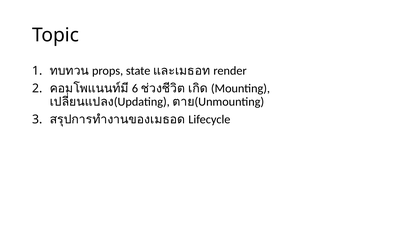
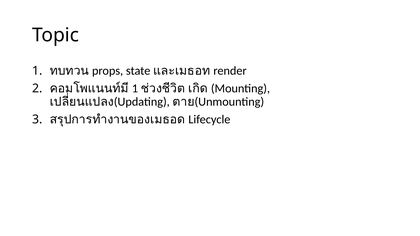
6: 6 -> 1 (135, 89)
